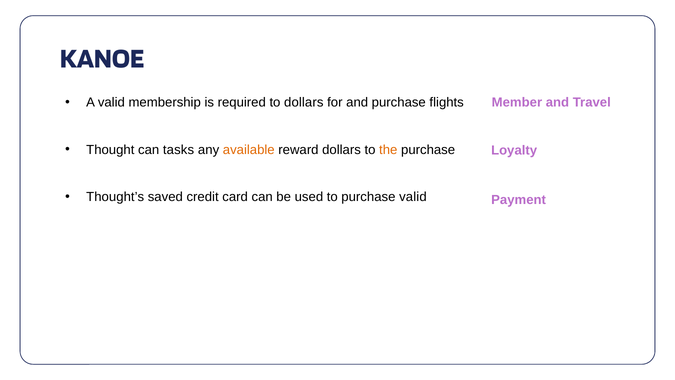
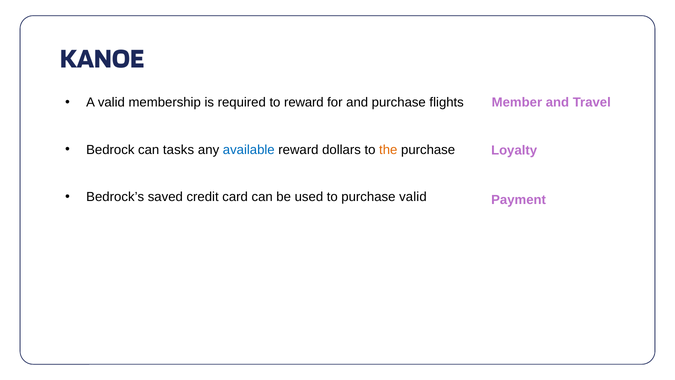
to dollars: dollars -> reward (304, 102)
Thought: Thought -> Bedrock (110, 150)
available colour: orange -> blue (249, 150)
Thought’s: Thought’s -> Bedrock’s (115, 197)
